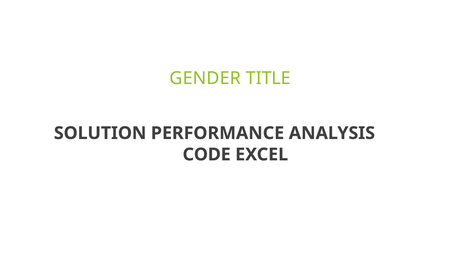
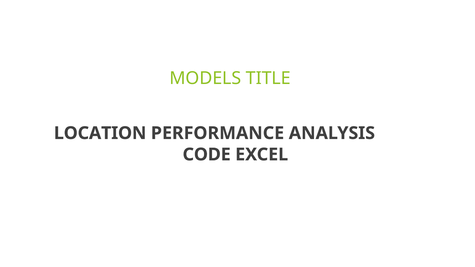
GENDER: GENDER -> MODELS (205, 78)
SOLUTION: SOLUTION -> LOCATION (100, 133)
